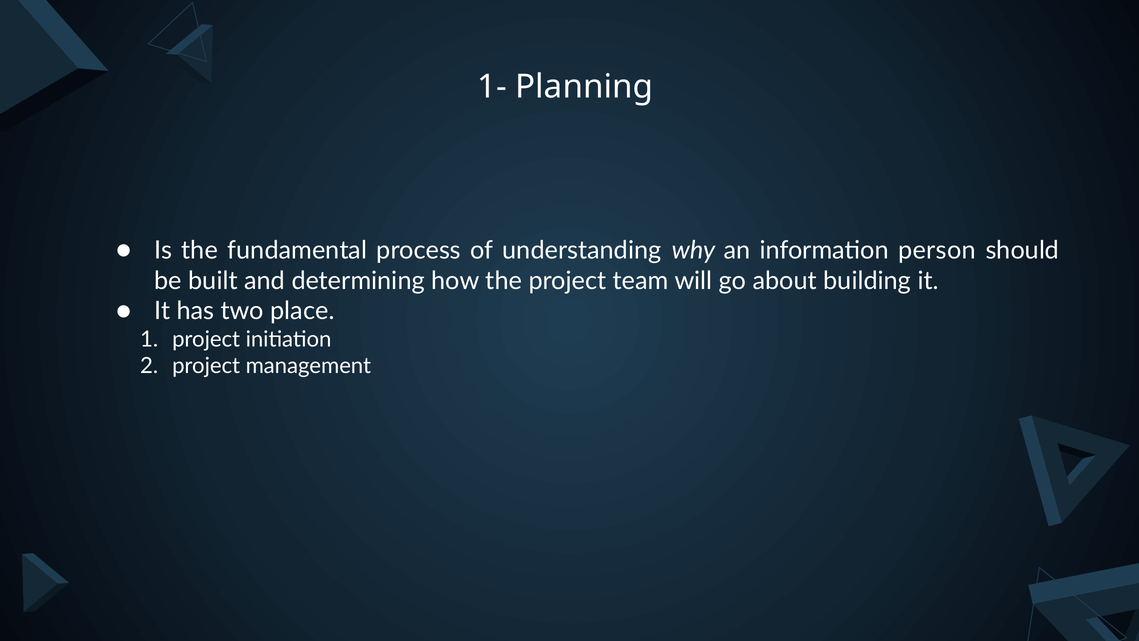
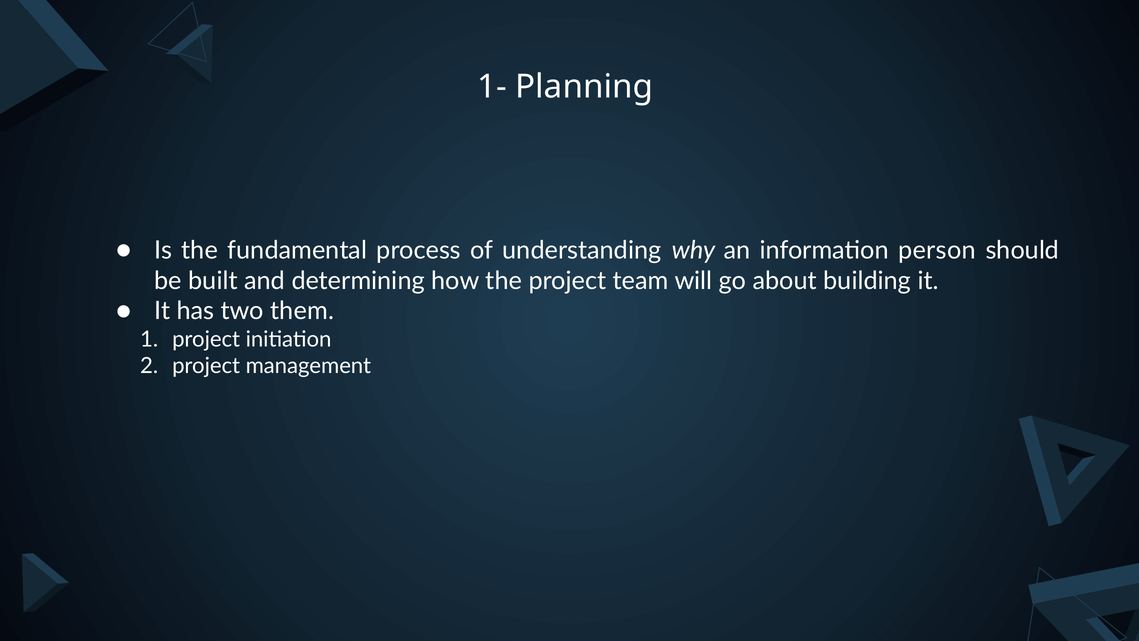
place: place -> them (302, 311)
